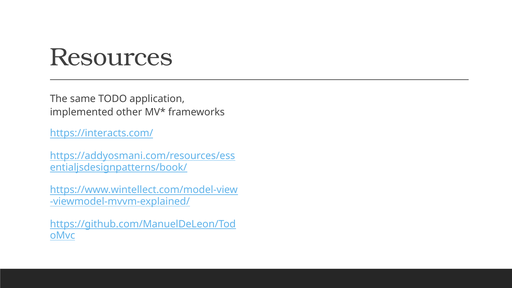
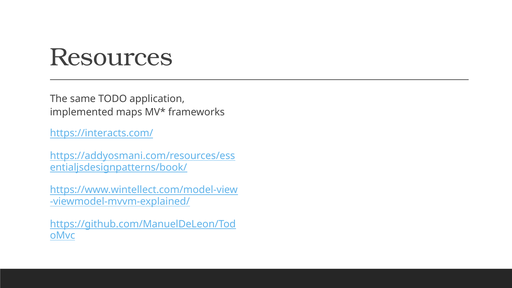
other: other -> maps (129, 112)
